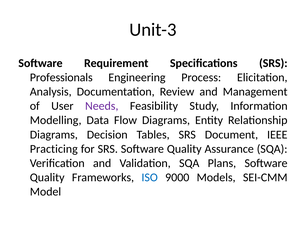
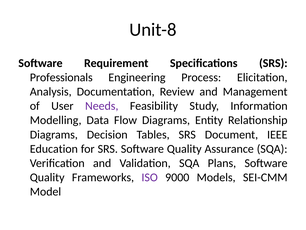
Unit-3: Unit-3 -> Unit-8 (153, 30)
Practicing: Practicing -> Education (54, 149)
ISO colour: blue -> purple (150, 177)
